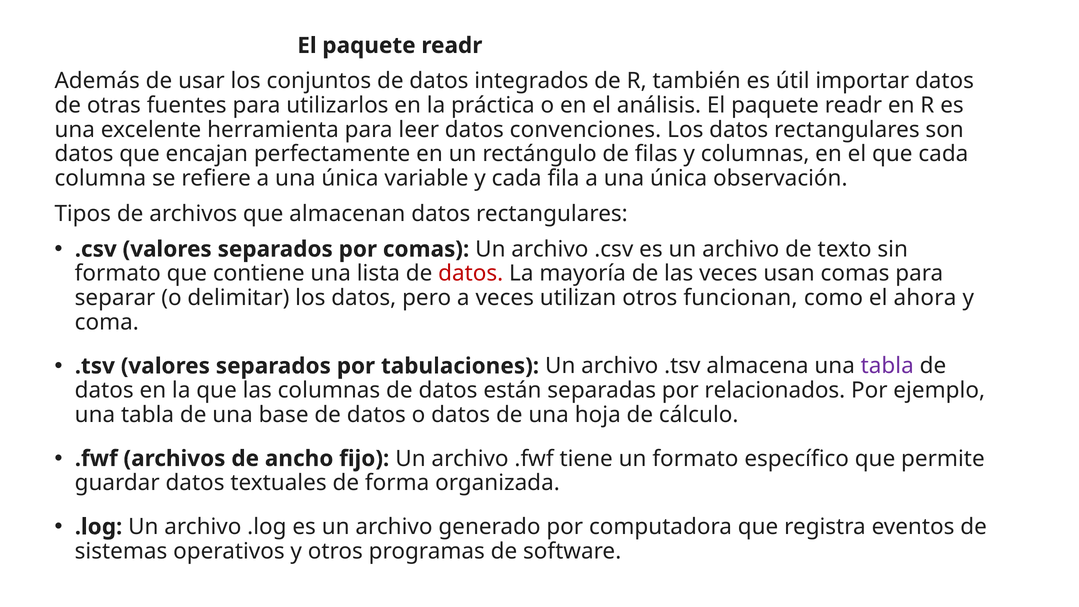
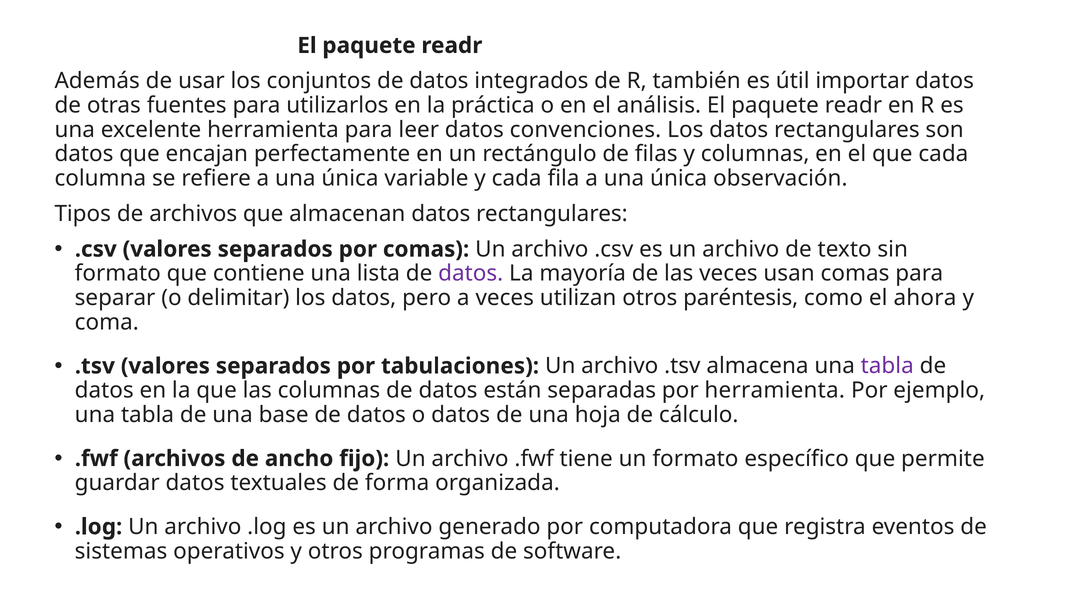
datos colour: red -> purple (471, 273)
funcionan: funcionan -> paréntesis (741, 298)
por relacionados: relacionados -> herramienta (775, 390)
